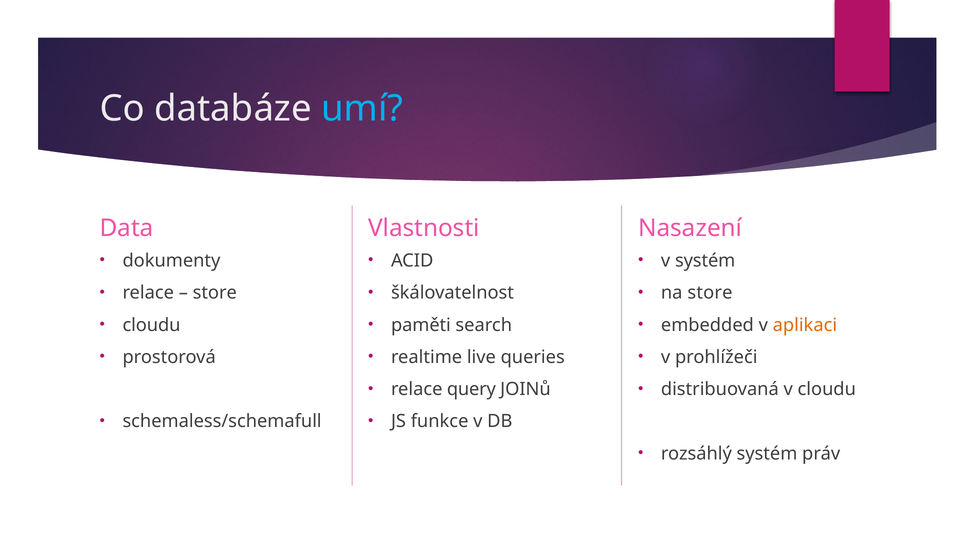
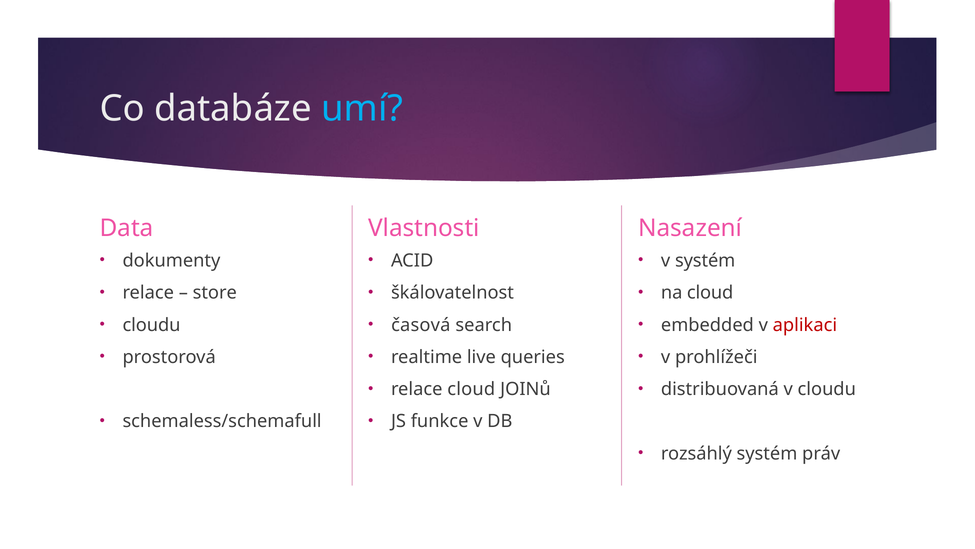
na store: store -> cloud (710, 293)
paměti: paměti -> časová (421, 325)
aplikaci colour: orange -> red (805, 325)
relace query: query -> cloud (471, 389)
